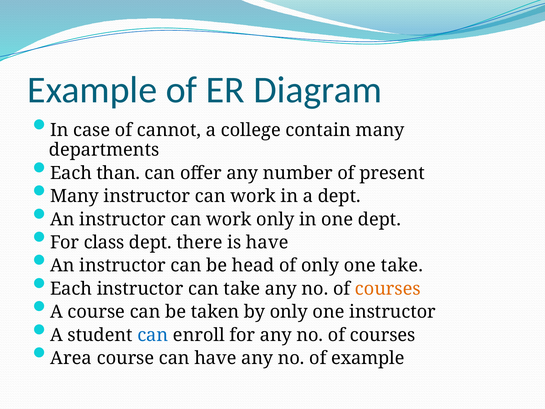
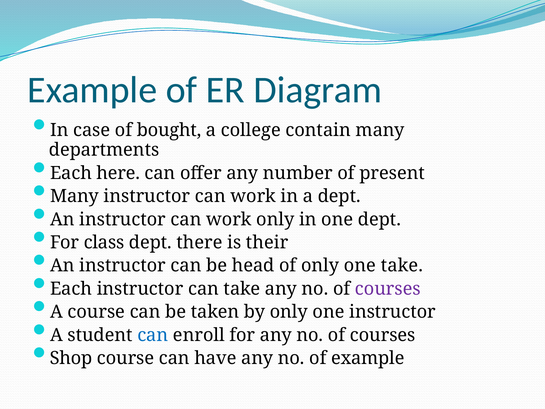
cannot: cannot -> bought (169, 130)
than: than -> here (118, 173)
is have: have -> their (267, 242)
courses colour: orange -> purple (388, 289)
Area: Area -> Shop (71, 358)
